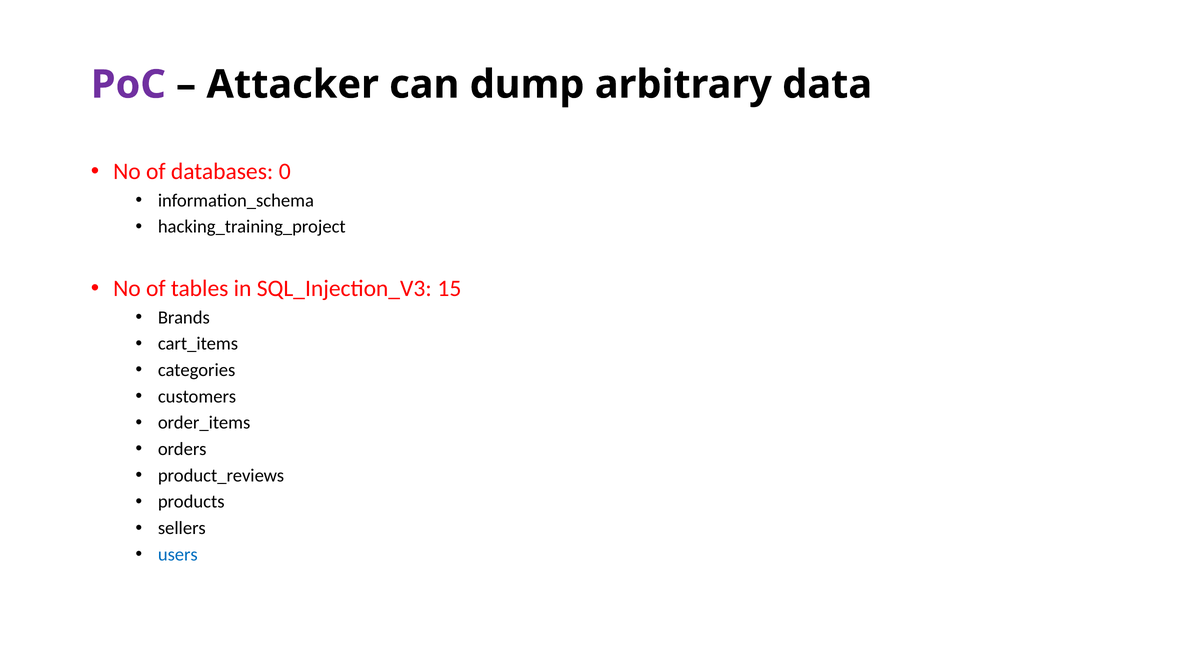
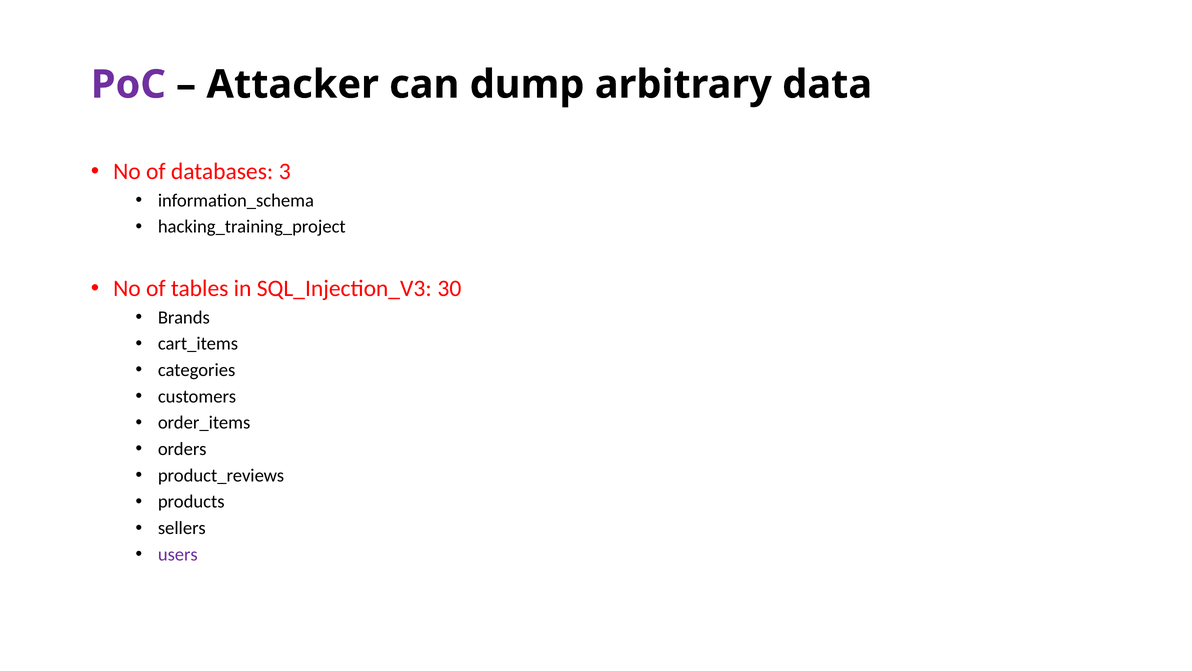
0: 0 -> 3 (285, 171)
15: 15 -> 30 (449, 288)
users colour: blue -> purple (178, 554)
